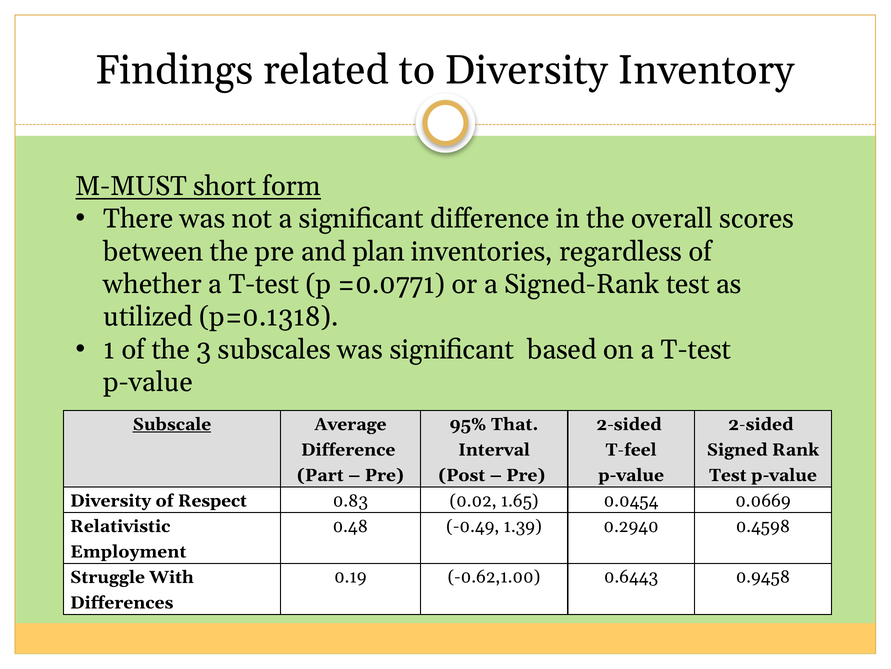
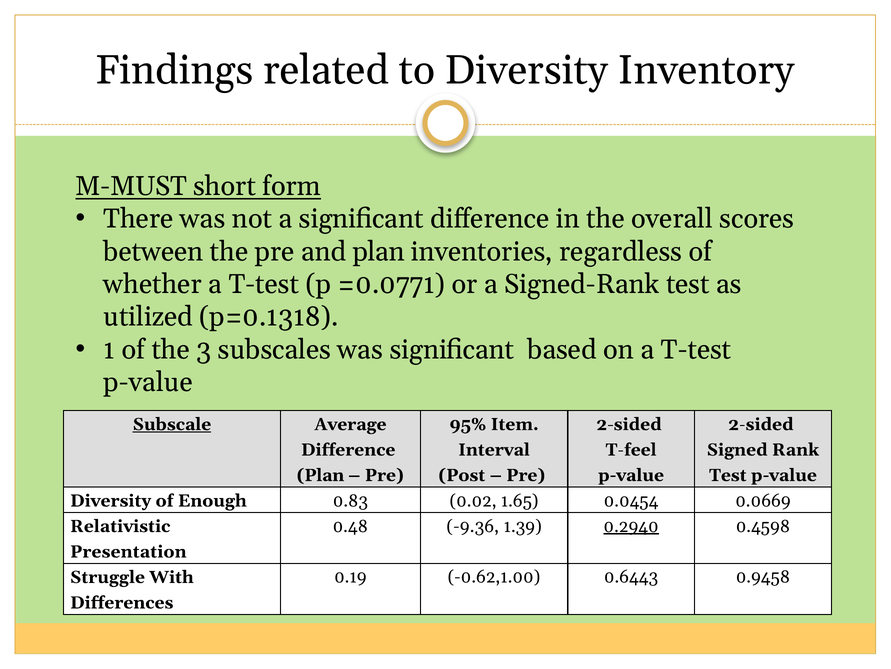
That: That -> Item (515, 424)
Part: Part -> Plan (321, 475)
Respect: Respect -> Enough (212, 500)
-0.49: -0.49 -> -9.36 (473, 526)
0.2940 underline: none -> present (631, 526)
Employment: Employment -> Presentation (128, 551)
